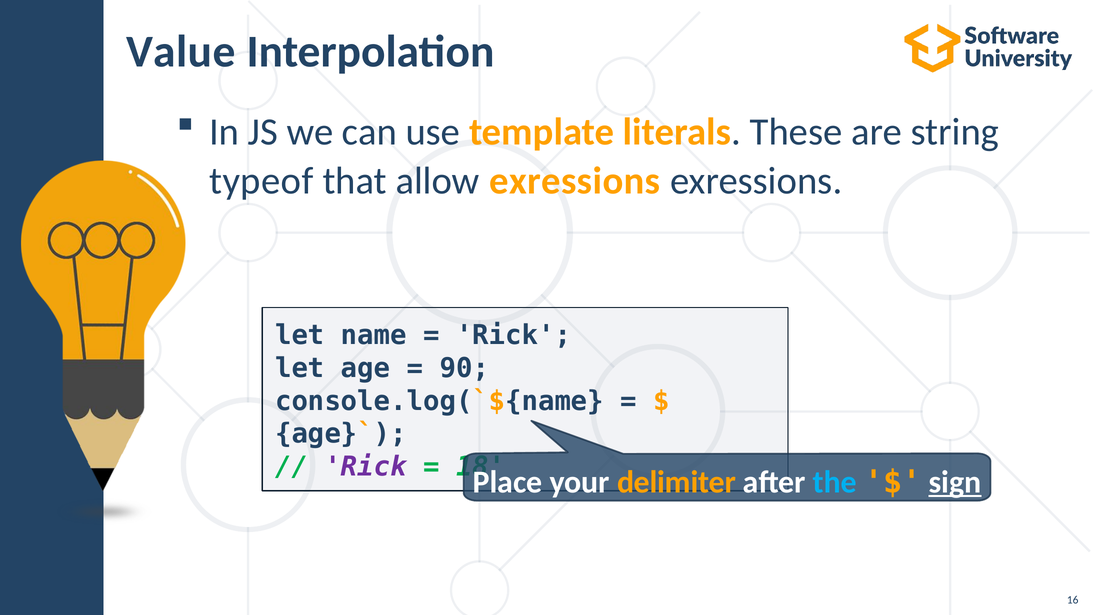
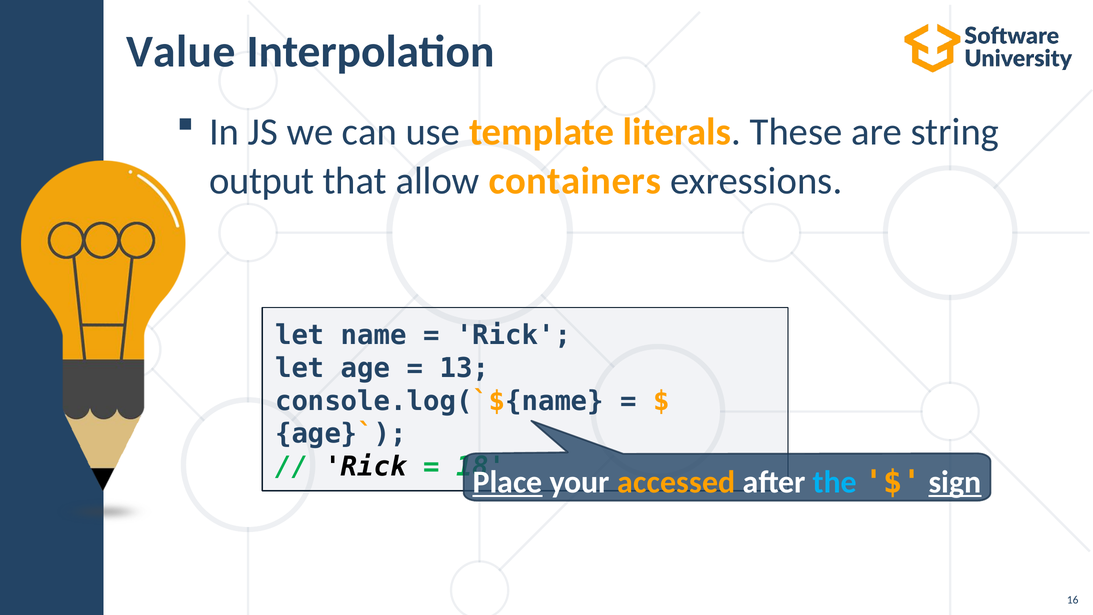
typeof: typeof -> output (262, 181)
allow exressions: exressions -> containers (575, 181)
90: 90 -> 13 (464, 368)
Rick colour: purple -> black (366, 467)
Place underline: none -> present (508, 482)
delimiter: delimiter -> accessed (676, 482)
